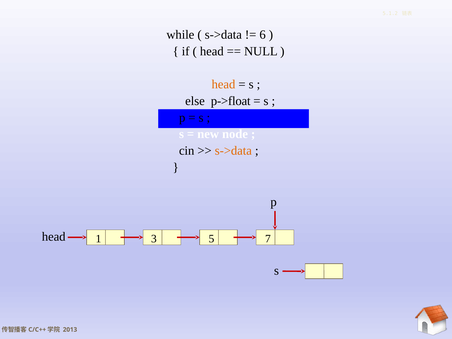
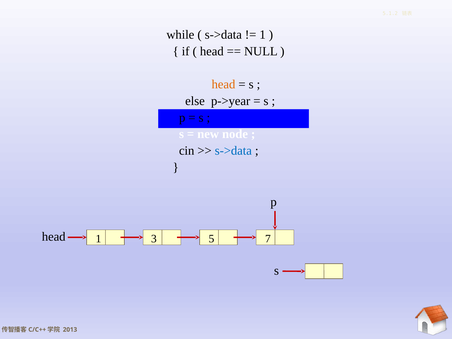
6: 6 -> 1 (263, 35)
p->float: p->float -> p->year (231, 101)
s->data colour: orange -> blue (233, 151)
